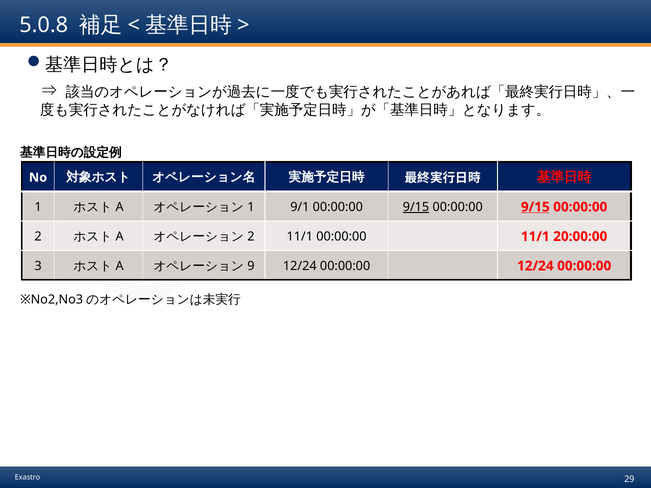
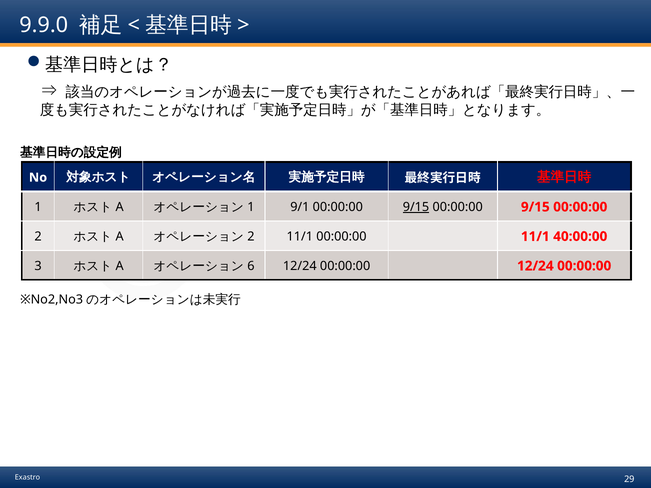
5.0.8: 5.0.8 -> 9.9.0 (44, 25)
9/15 underline: present -> none (535, 207)
20:00:00: 20:00:00 -> 40:00:00 (580, 237)
9: 9 -> 6 (251, 266)
